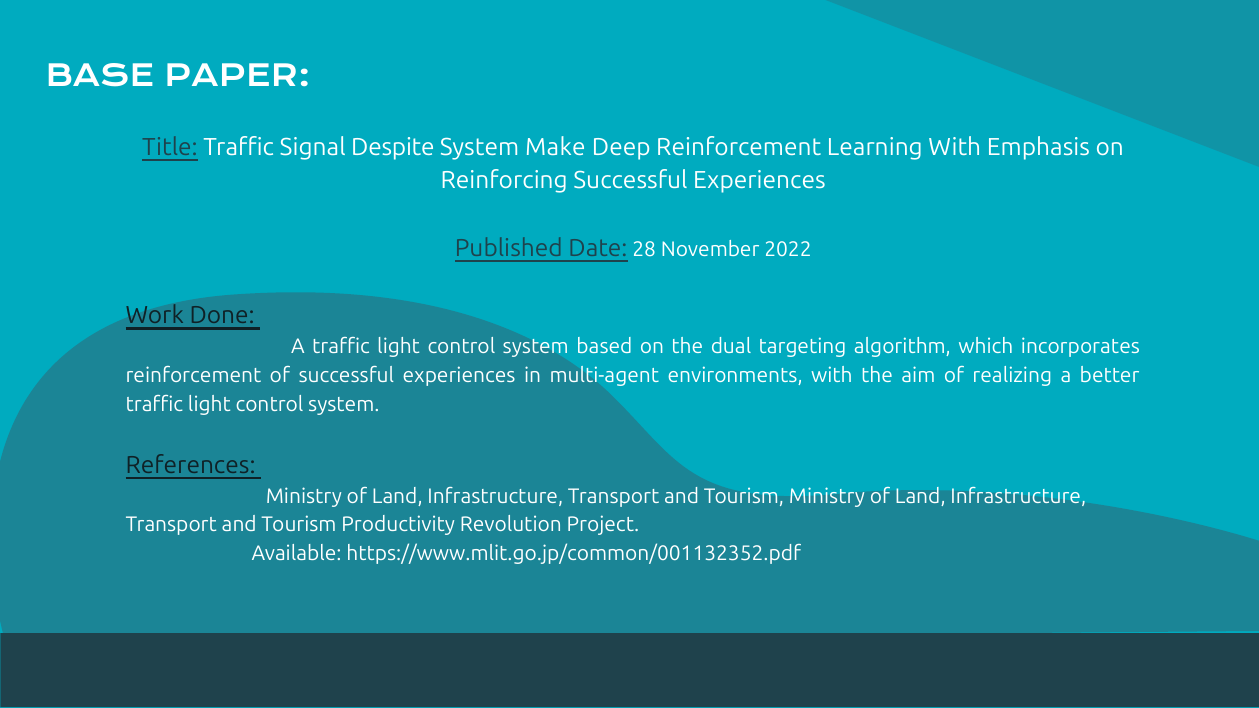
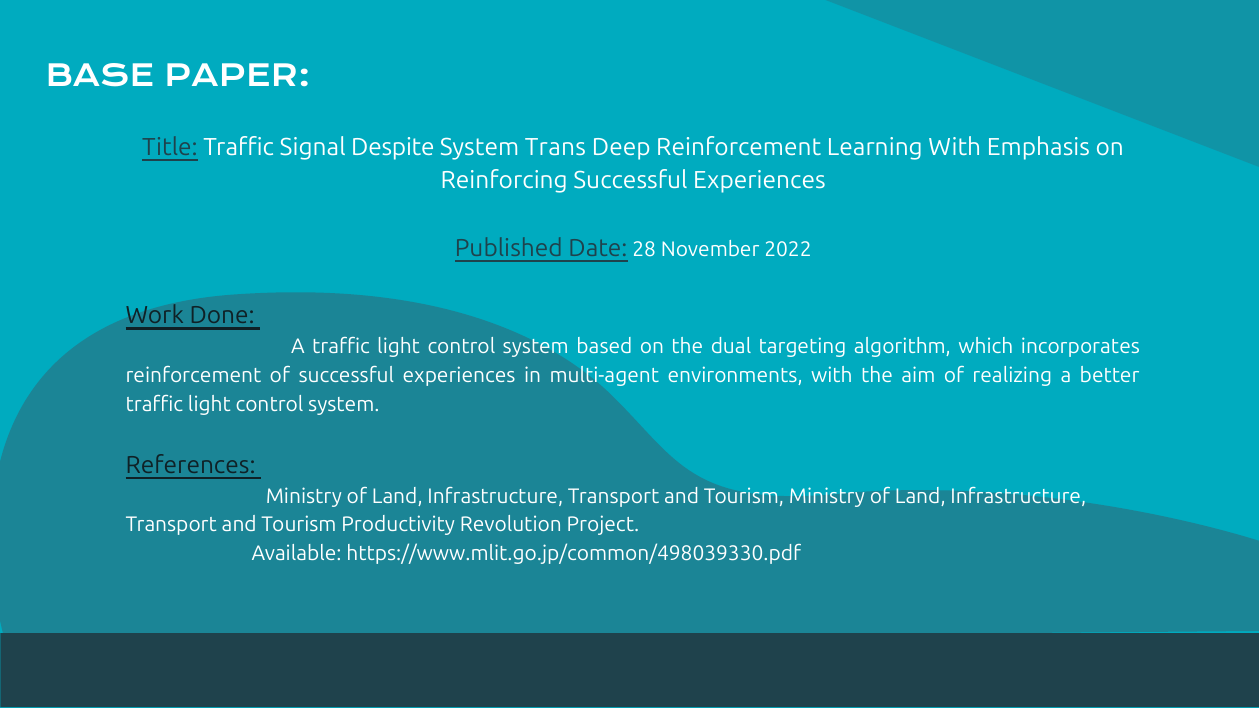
Make: Make -> Trans (555, 147)
https://www.mlit.go.jp/common/001132352.pdf: https://www.mlit.go.jp/common/001132352.pdf -> https://www.mlit.go.jp/common/498039330.pdf (574, 554)
